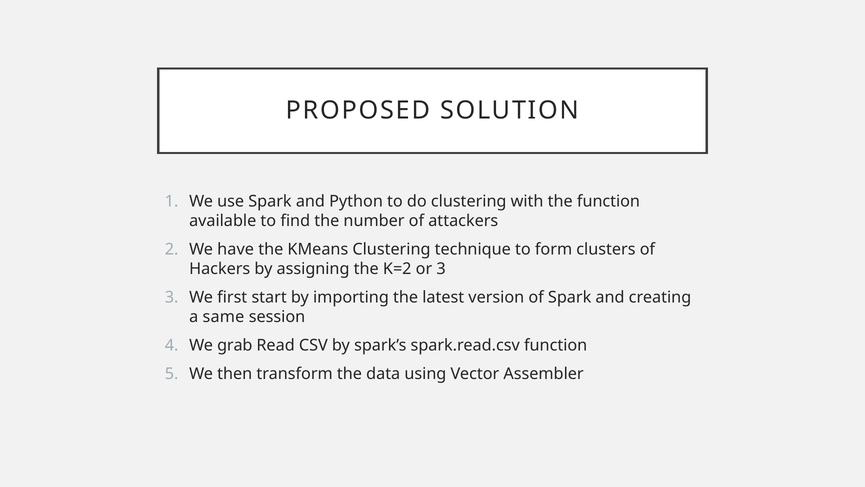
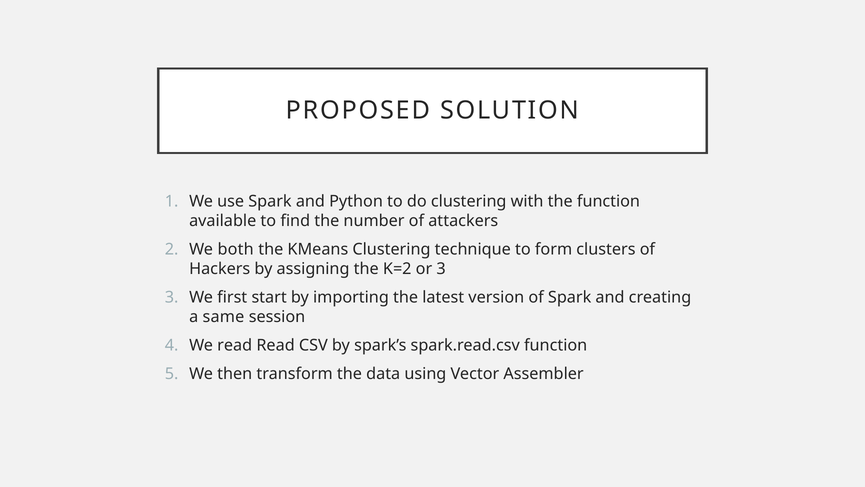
have: have -> both (236, 249)
We grab: grab -> read (235, 345)
